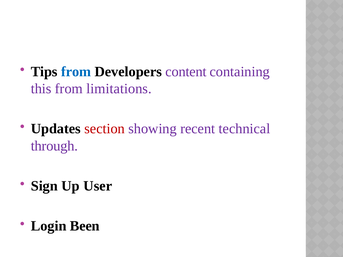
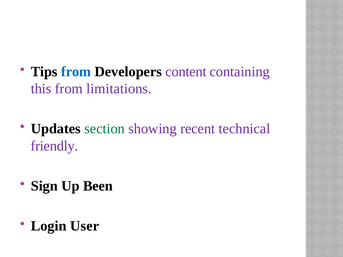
section colour: red -> green (105, 129)
through: through -> friendly (54, 146)
User: User -> Been (98, 186)
Been: Been -> User (85, 226)
